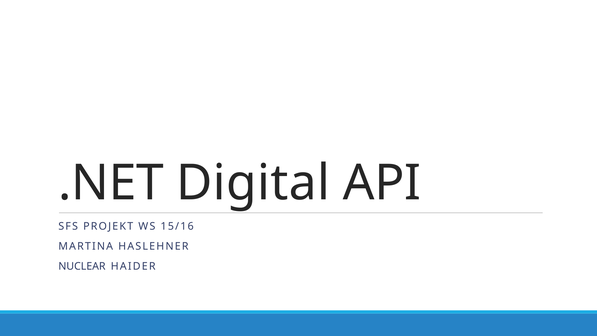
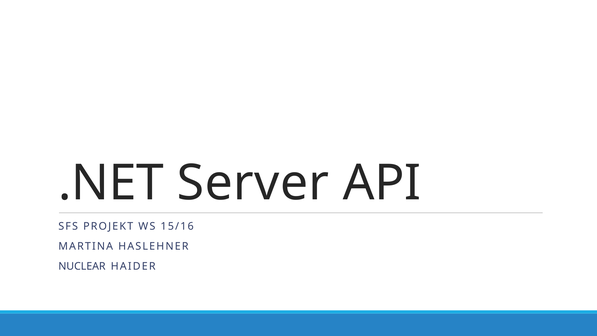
Digital: Digital -> Server (253, 183)
